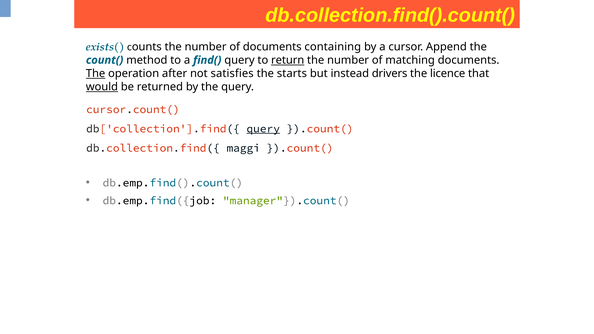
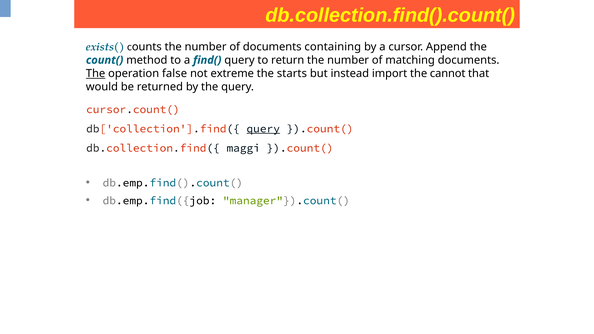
return underline: present -> none (288, 60)
after: after -> false (175, 73)
satisfies: satisfies -> extreme (232, 73)
drivers: drivers -> import (390, 73)
licence: licence -> cannot (448, 73)
would underline: present -> none (102, 87)
